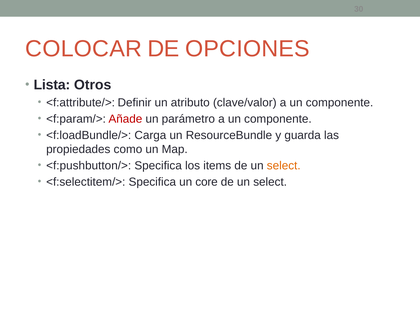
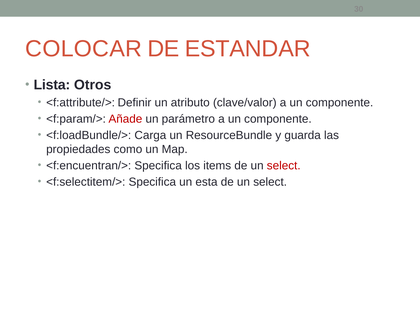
OPCIONES: OPCIONES -> ESTANDAR (248, 49)
<f:pushbutton/>: <f:pushbutton/> -> <f:encuentran/> (89, 166)
select colour: orange -> red (284, 166)
core: core -> esta (206, 182)
